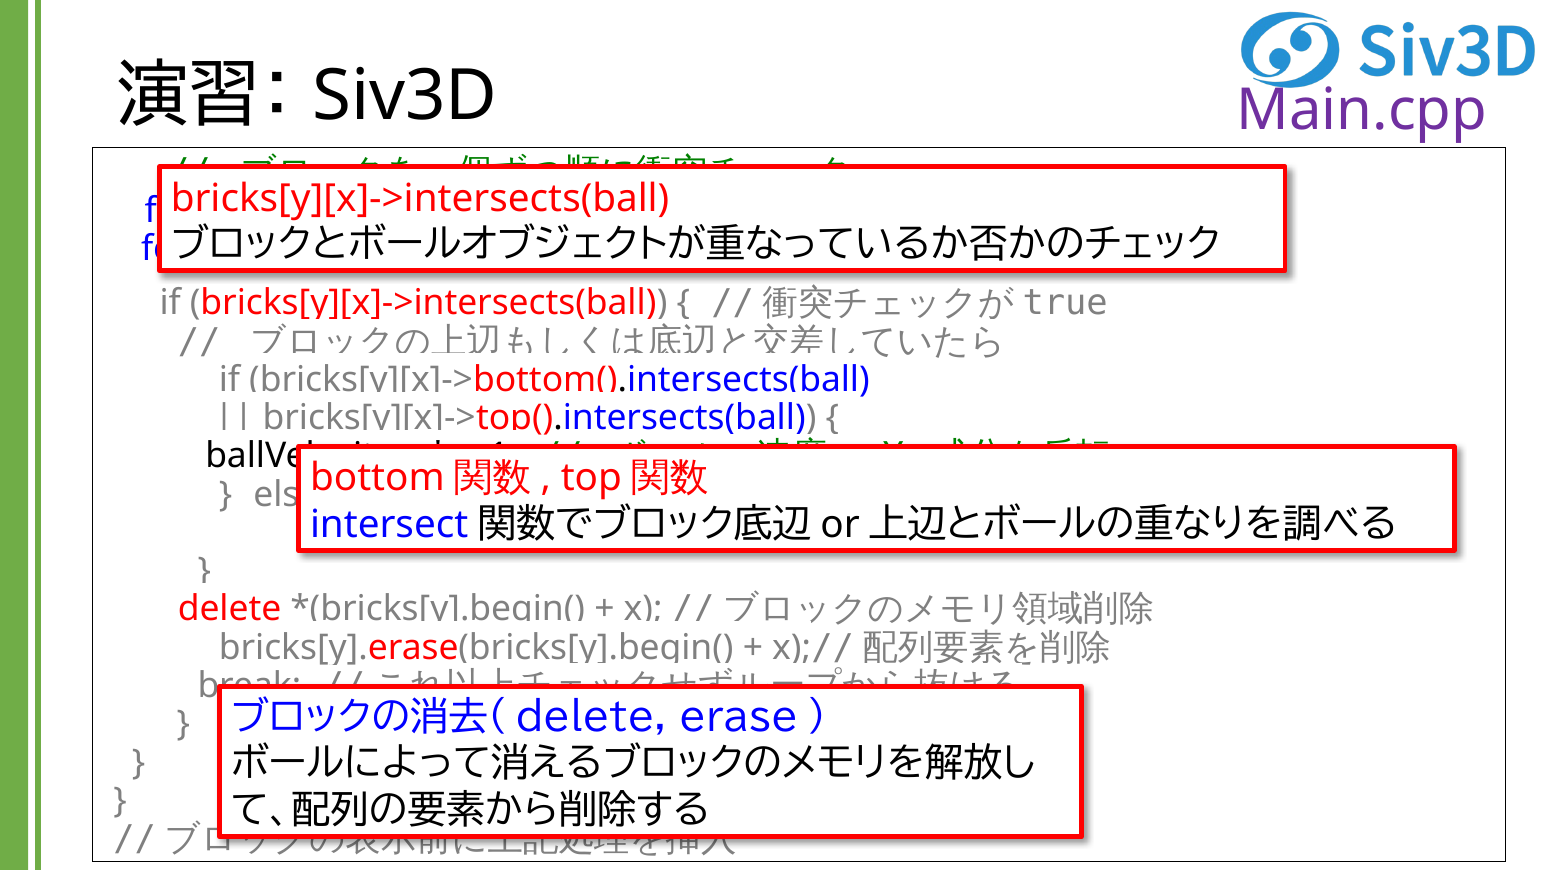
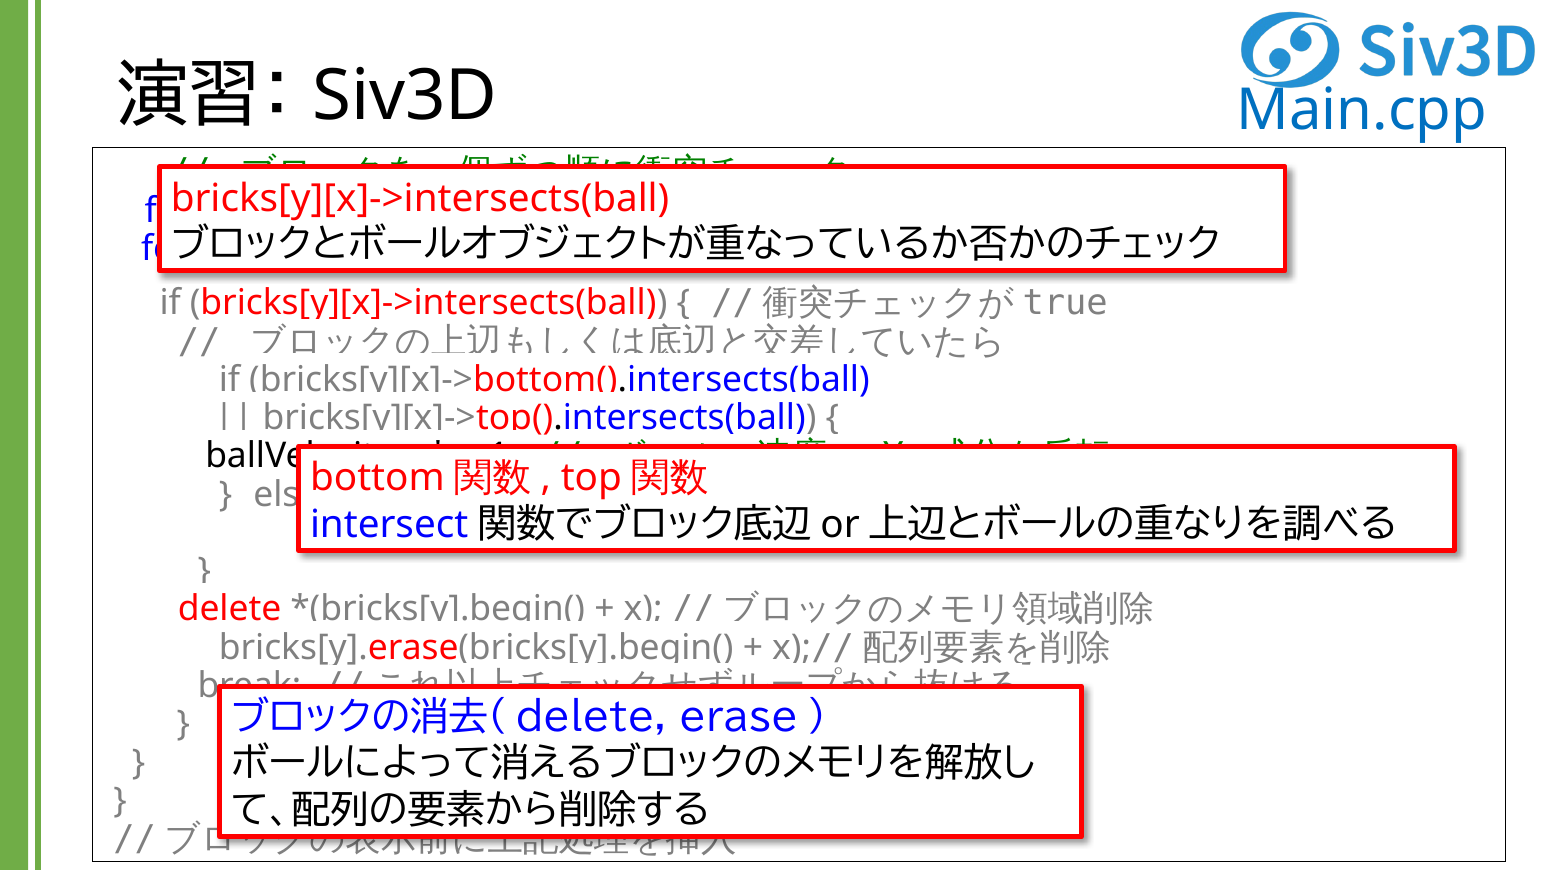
Main.cpp colour: purple -> blue (1362, 110)
